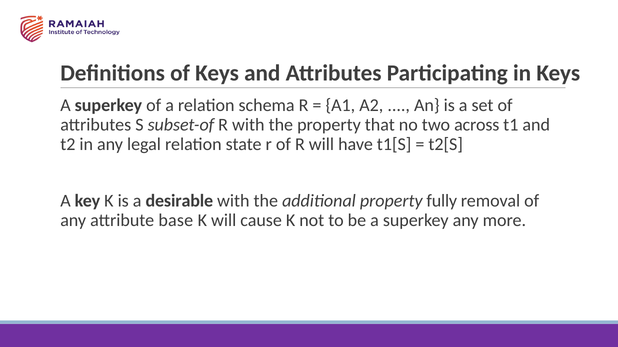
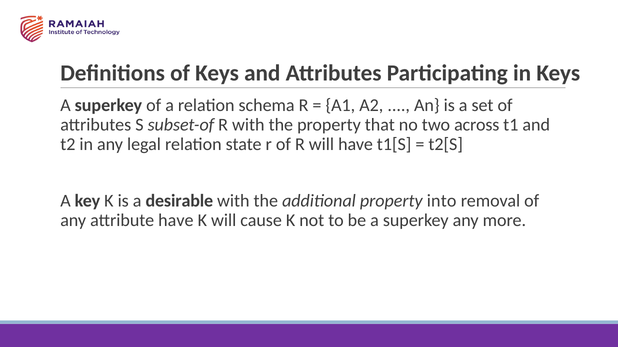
fully: fully -> into (442, 201)
attribute base: base -> have (176, 221)
